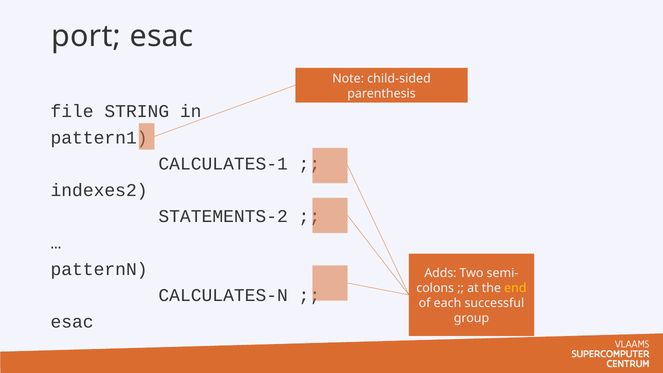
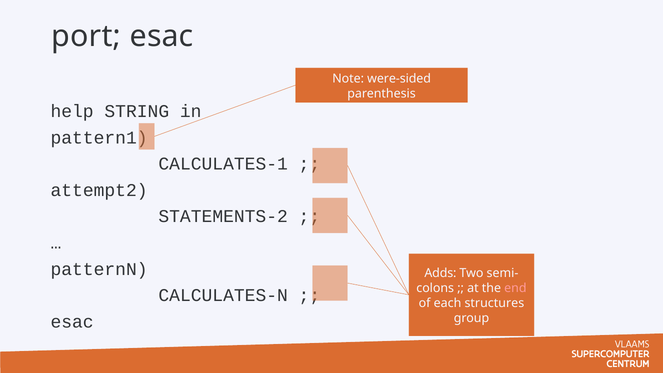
child-sided: child-sided -> were-sided (399, 79)
file: file -> help (72, 111)
indexes2: indexes2 -> attempt2 (99, 190)
end colour: yellow -> pink (515, 288)
successful: successful -> structures (494, 303)
